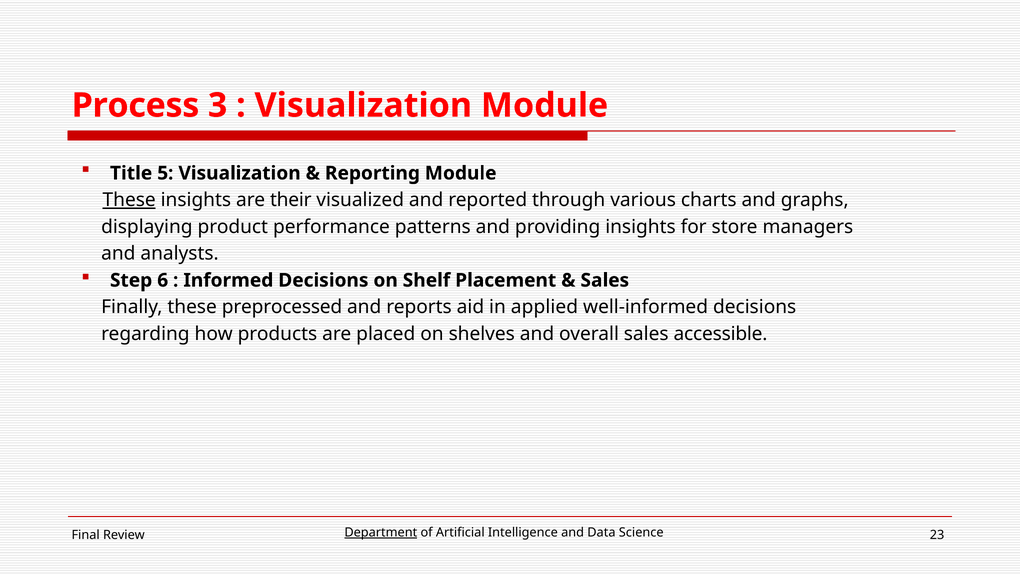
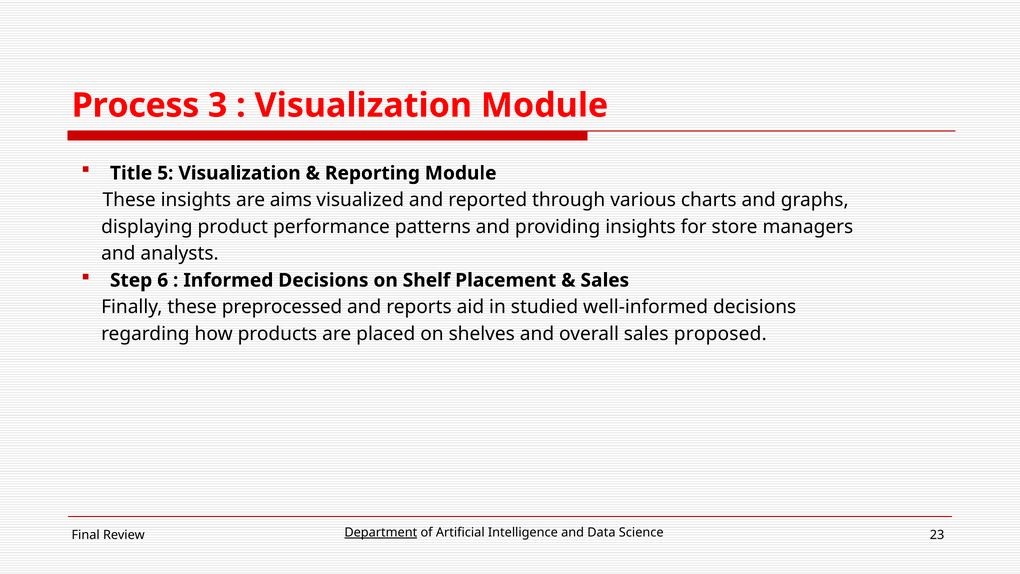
These underline: present -> none (129, 200)
their: their -> aims (291, 200)
applied: applied -> studied (544, 307)
accessible: accessible -> proposed (720, 334)
